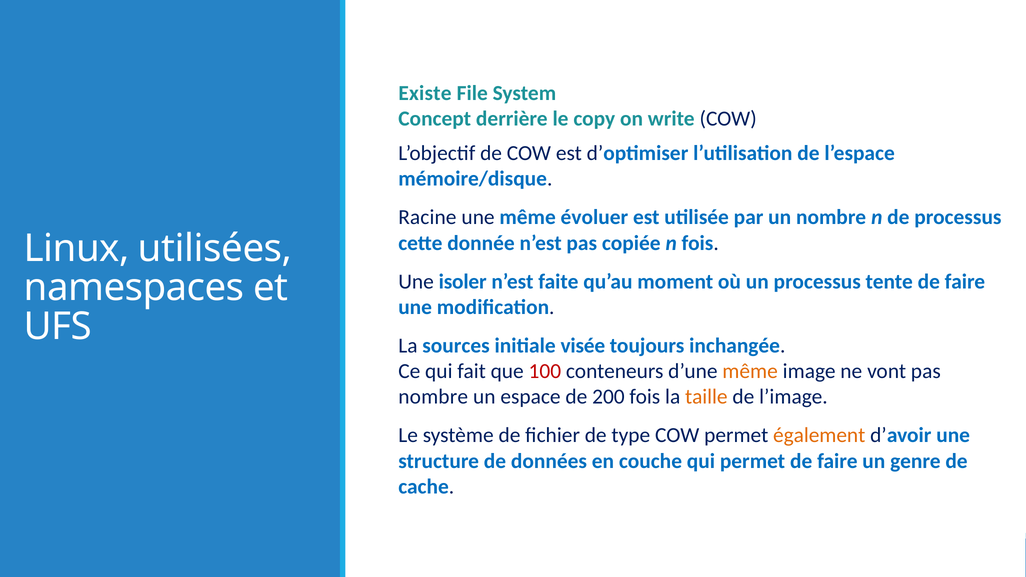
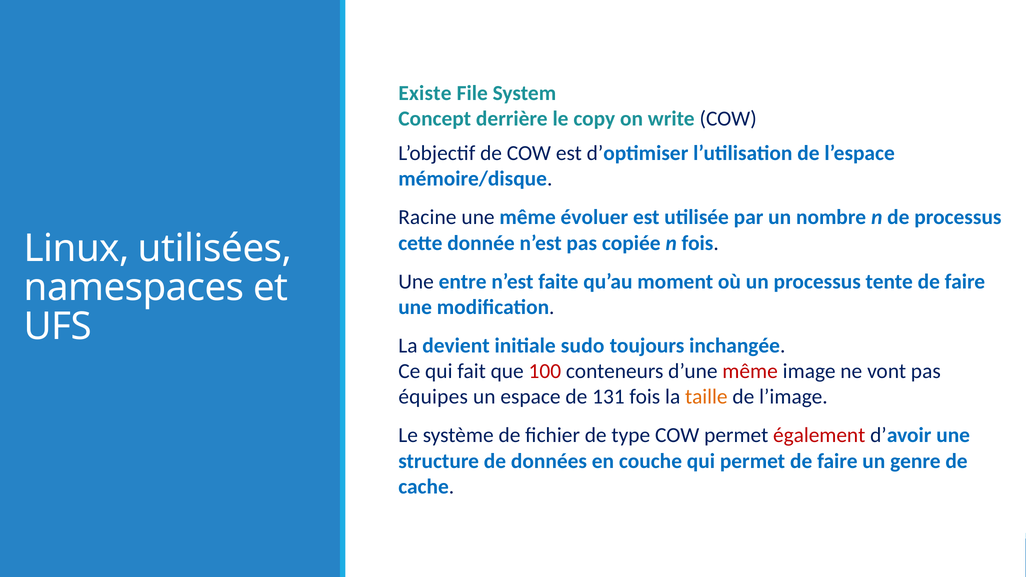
isoler: isoler -> entre (463, 282)
sources: sources -> devient (456, 346)
visée: visée -> sudo (583, 346)
même colour: orange -> red (750, 371)
nombre: nombre -> équipes (433, 397)
200: 200 -> 131 (608, 397)
également colour: orange -> red (819, 435)
